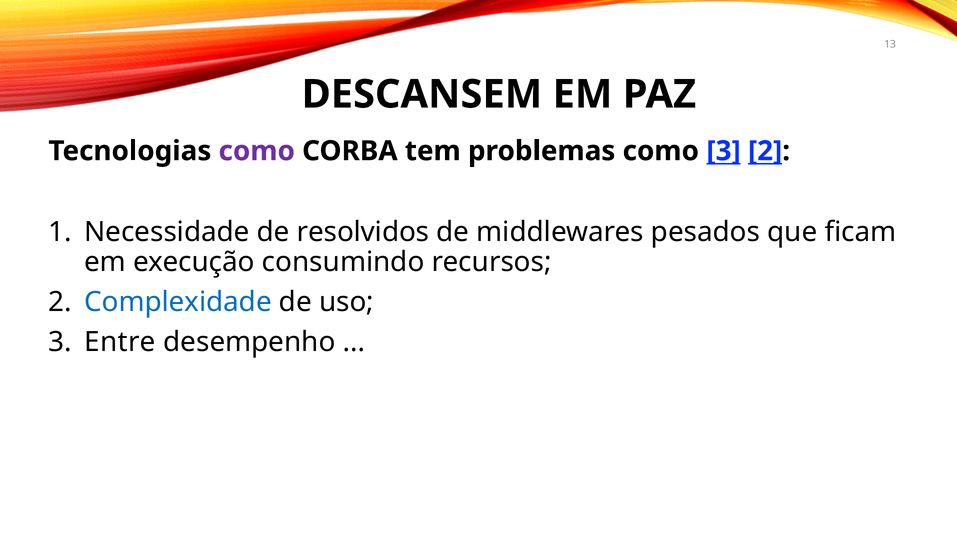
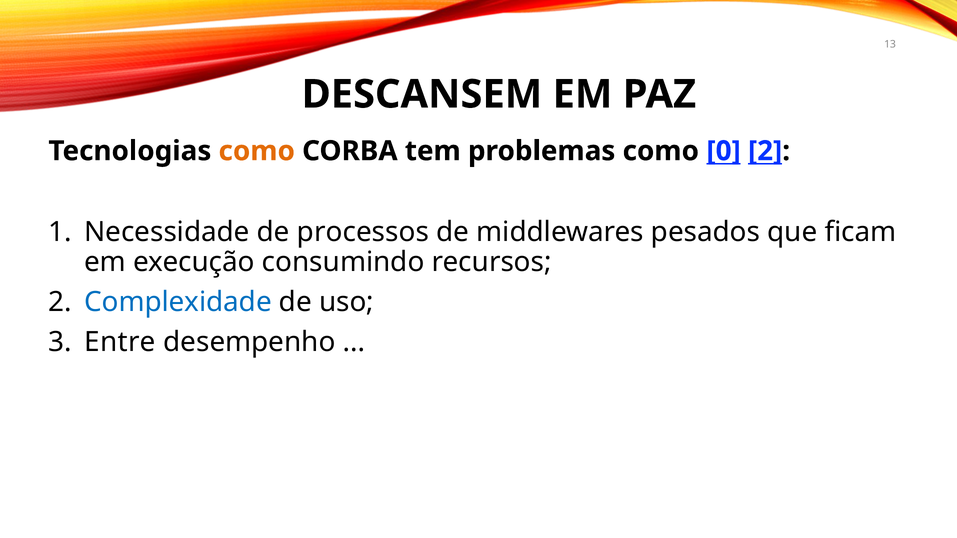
como colour: purple -> orange (257, 151)
como 3: 3 -> 0 (724, 151)
resolvidos: resolvidos -> processos (363, 232)
